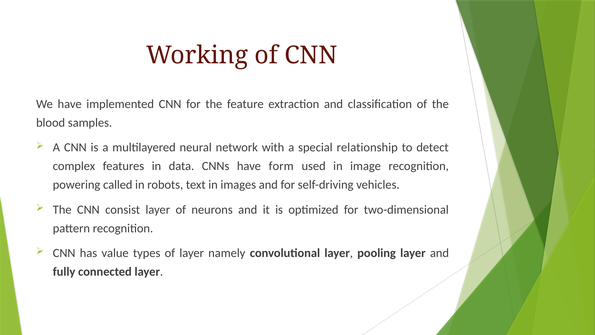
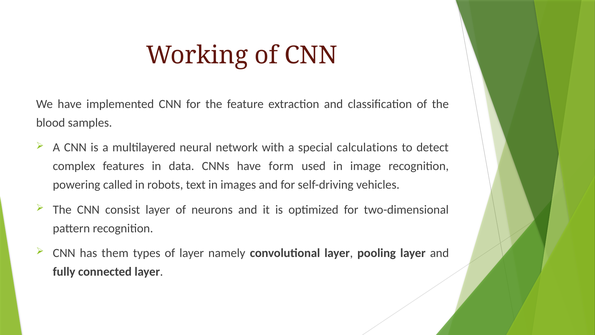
relationship: relationship -> calculations (367, 147)
value: value -> them (115, 253)
